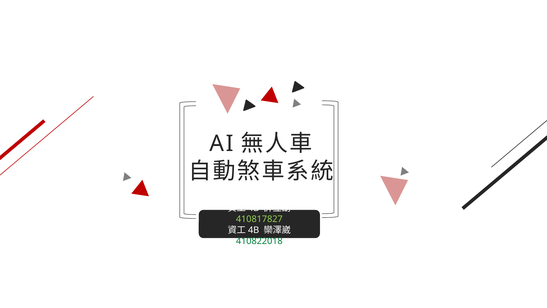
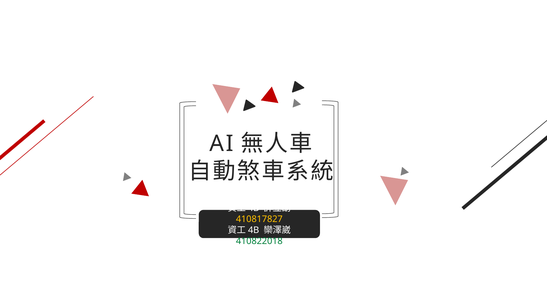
410817827 colour: light green -> yellow (259, 219)
